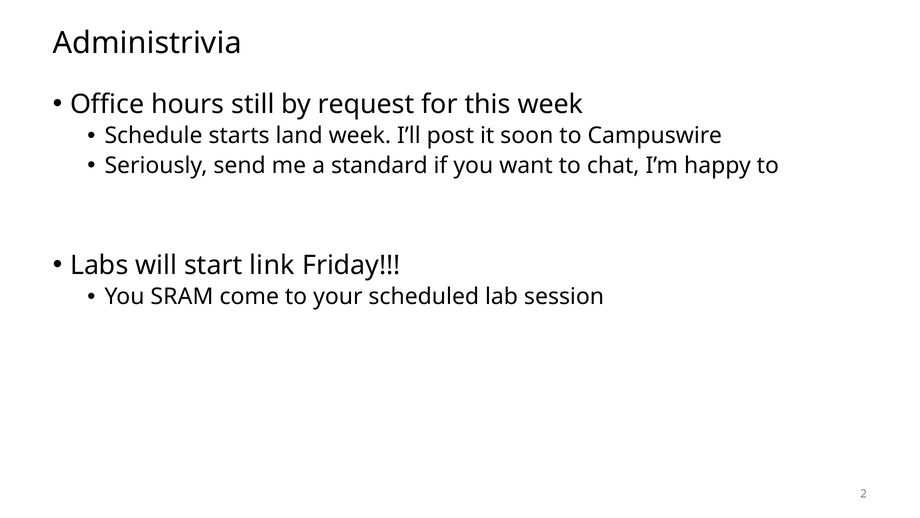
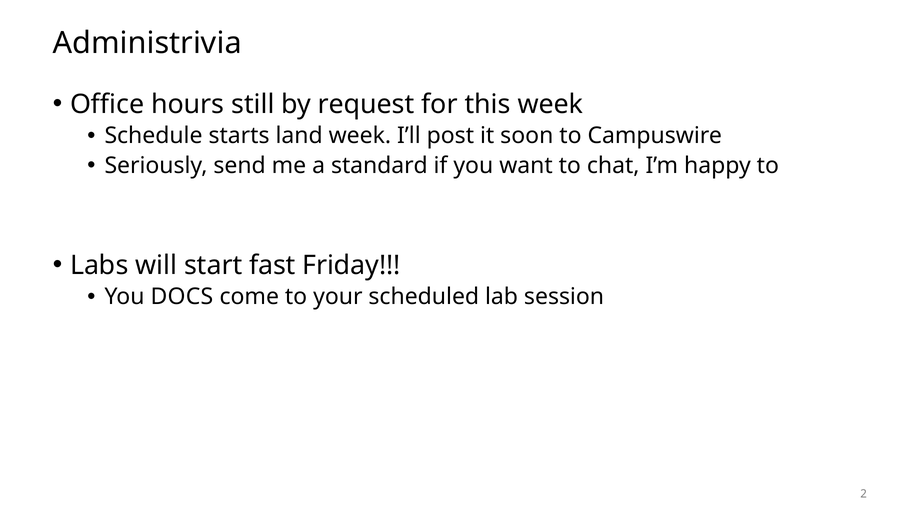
link: link -> fast (272, 265)
SRAM: SRAM -> DOCS (182, 297)
